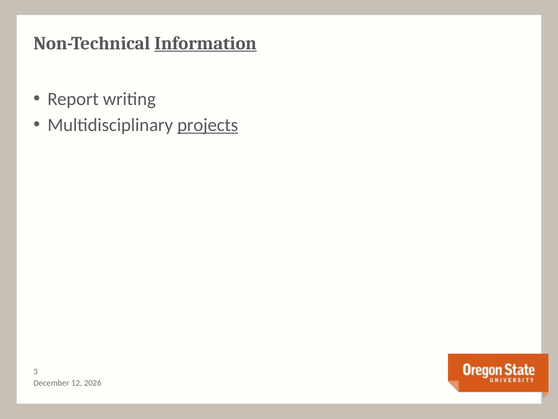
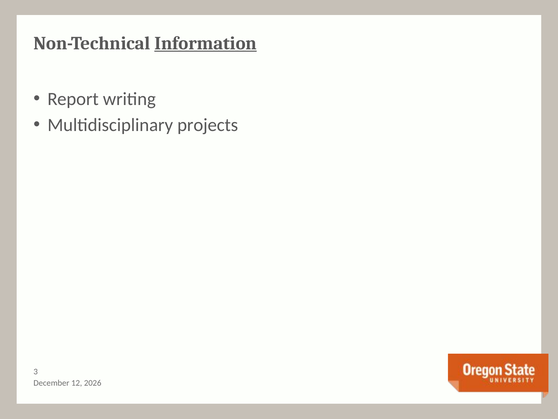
projects underline: present -> none (208, 125)
